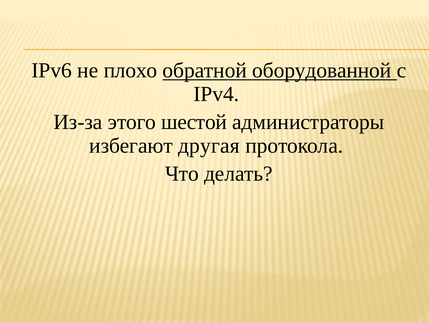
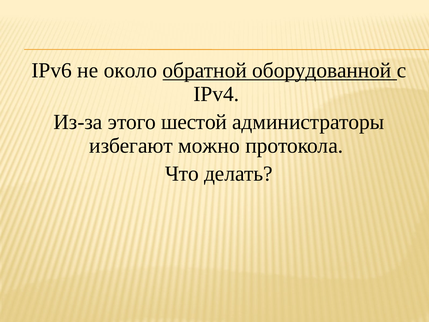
плохо: плохо -> около (130, 70)
другая: другая -> можно (209, 146)
